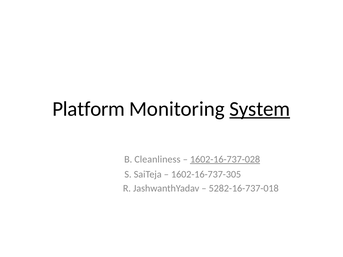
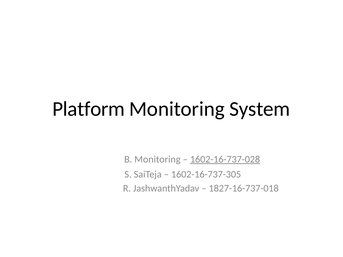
System underline: present -> none (260, 109)
B Cleanliness: Cleanliness -> Monitoring (157, 159)
5282-16-737-018: 5282-16-737-018 -> 1827-16-737-018 (244, 189)
